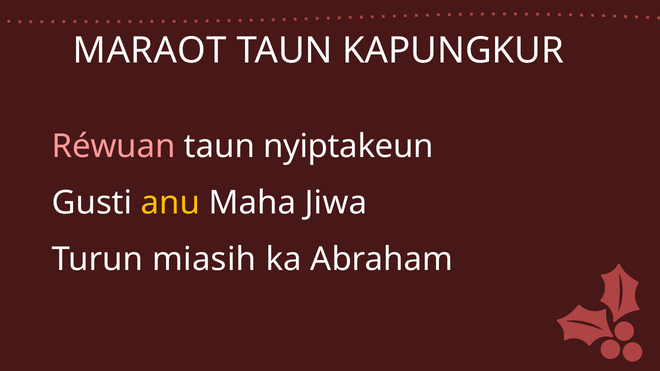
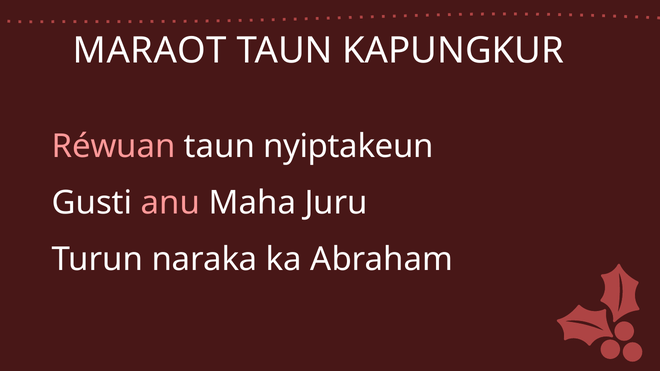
anu colour: yellow -> pink (171, 203)
Jiwa: Jiwa -> Juru (336, 203)
miasih: miasih -> naraka (205, 260)
